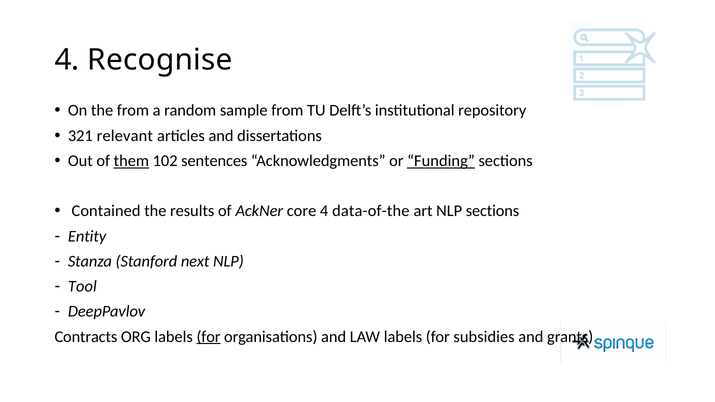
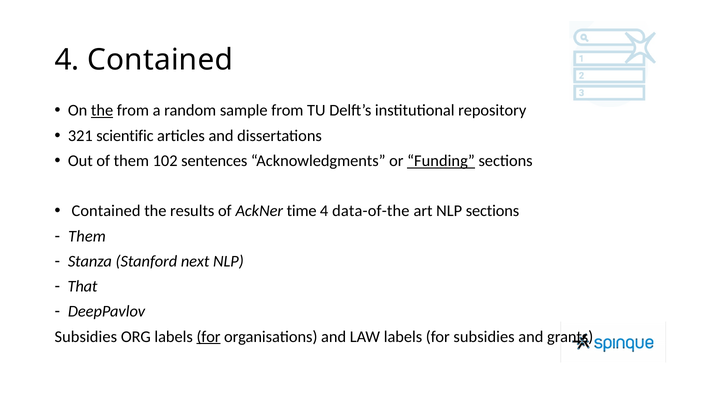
4 Recognise: Recognise -> Contained (160, 60)
the underline: none -> present (102, 111)
relevant: relevant -> scientific (125, 136)
them underline: present -> none (131, 161)
core: core -> time (302, 211)
Entity: Entity -> Them (87, 236)
Tool: Tool -> That (83, 287)
Contracts: Contracts -> Subsidies (86, 337)
